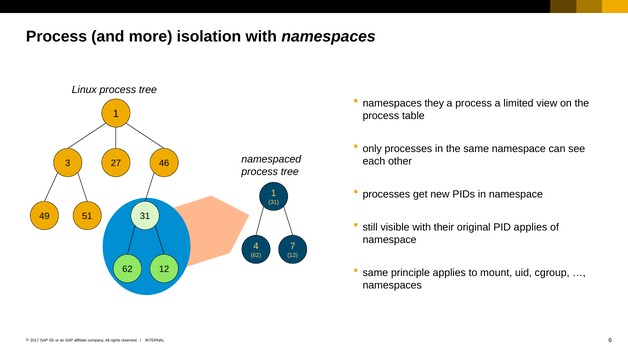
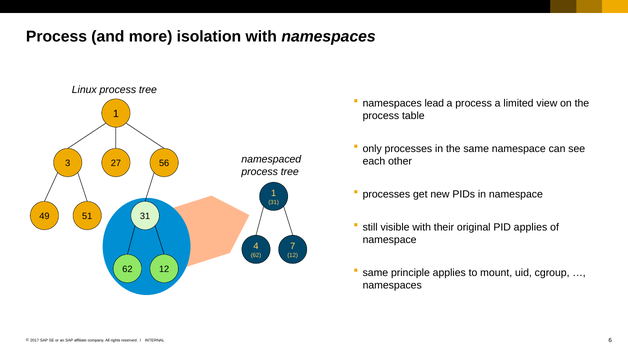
they: they -> lead (434, 103)
46: 46 -> 56 (164, 163)
